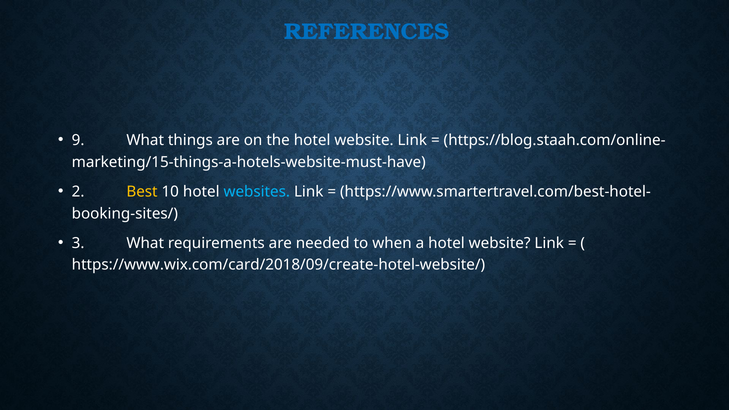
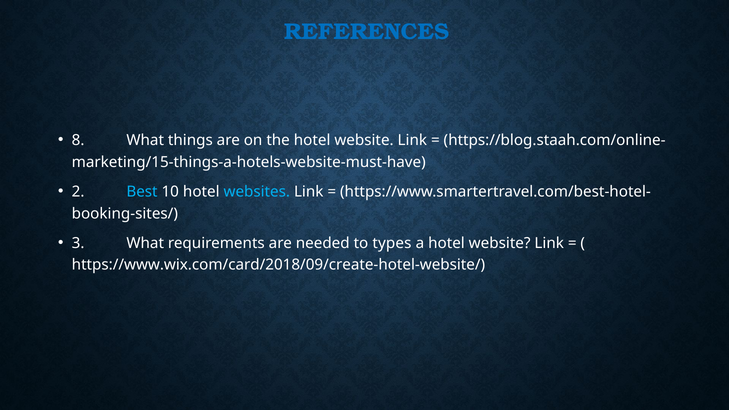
9: 9 -> 8 (78, 140)
Best colour: yellow -> light blue (142, 192)
when: when -> types (392, 243)
